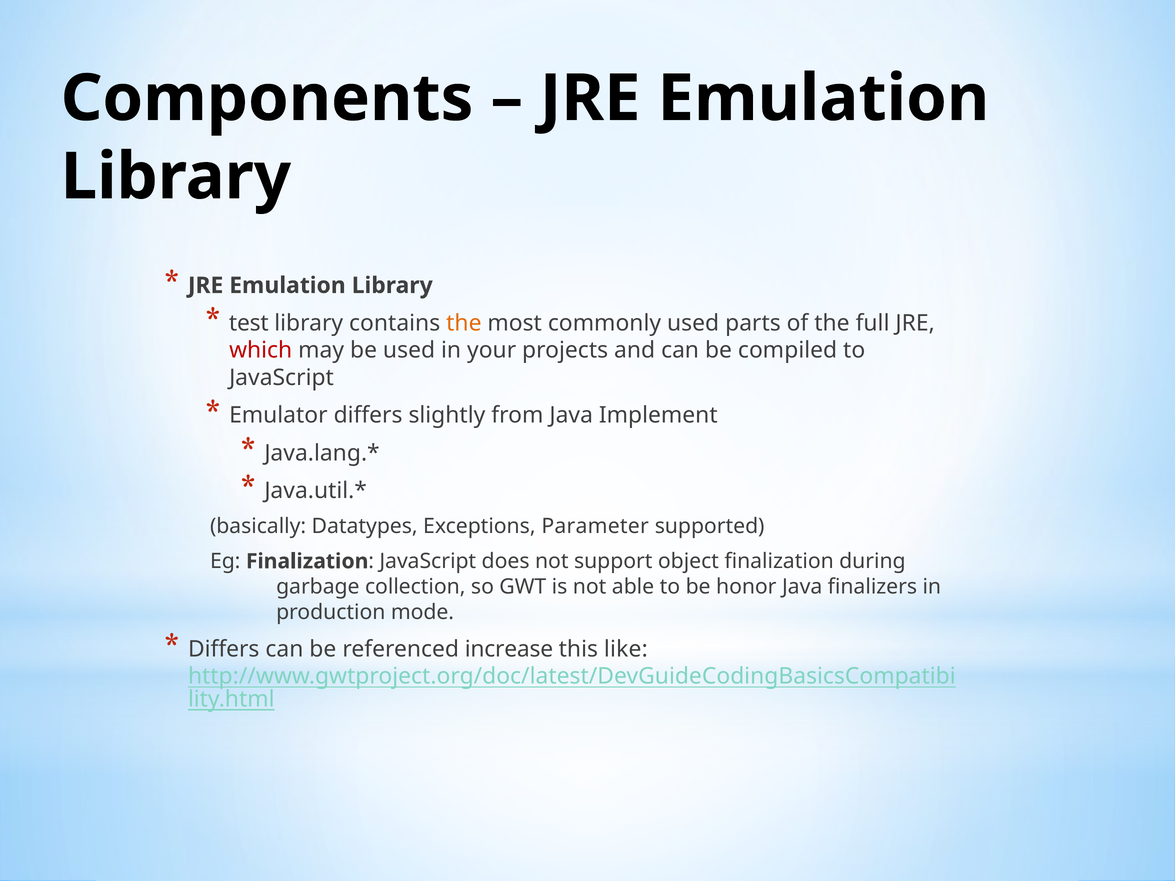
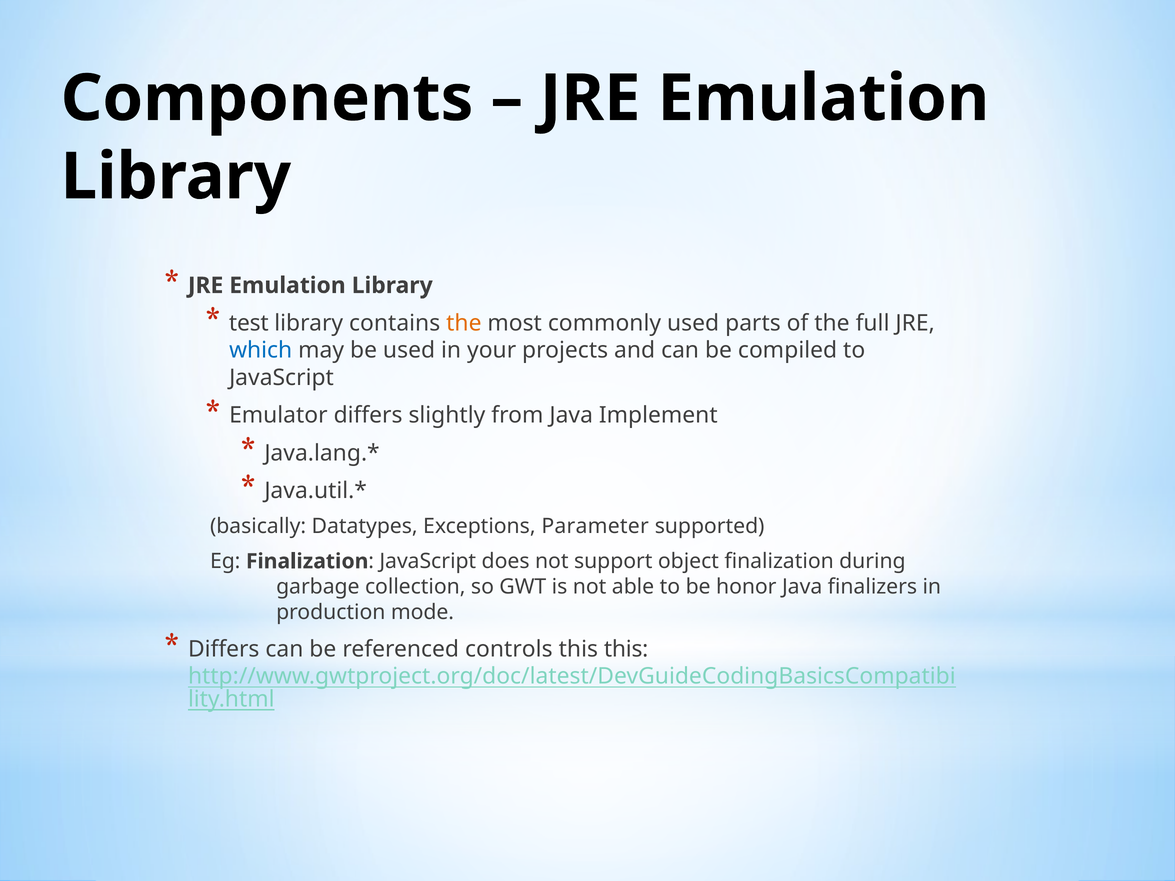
which colour: red -> blue (261, 351)
increase: increase -> controls (509, 649)
this like: like -> this (626, 649)
